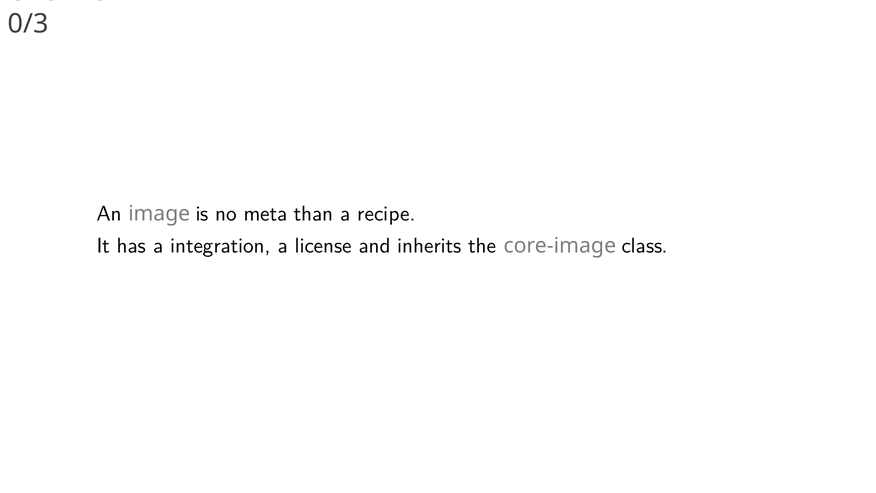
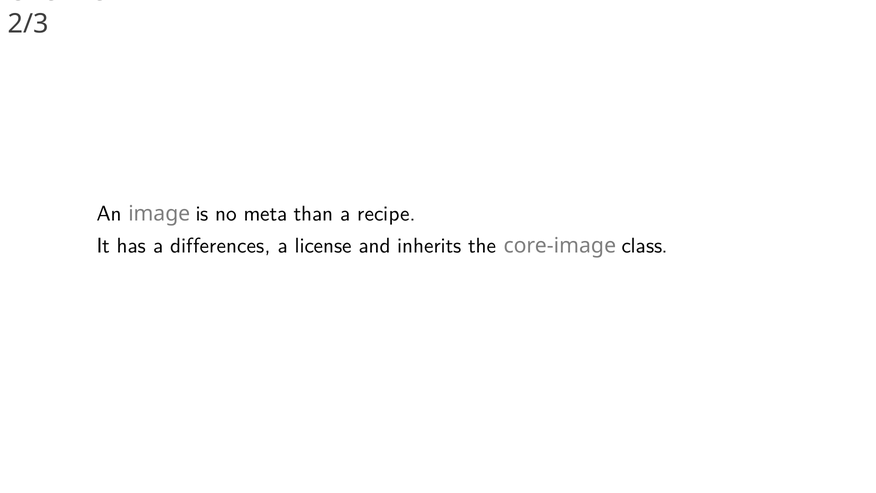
0/3: 0/3 -> 2/3 (28, 24)
integration: integration -> differences (220, 246)
